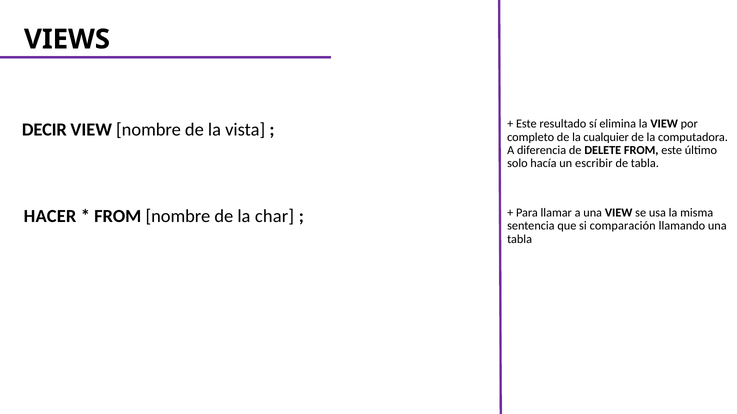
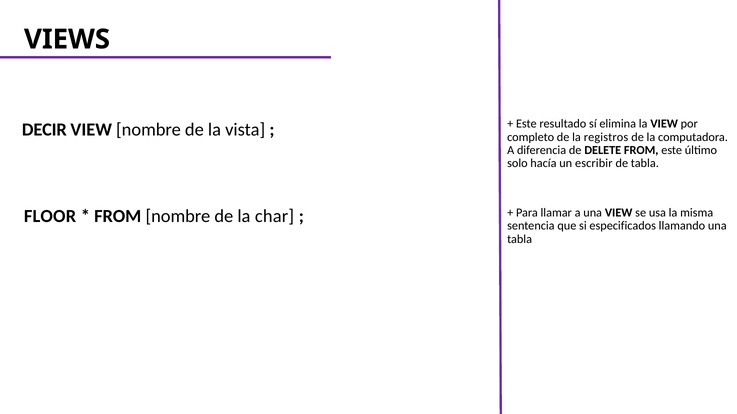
cualquier: cualquier -> registros (606, 137)
HACER: HACER -> FLOOR (50, 216)
comparación: comparación -> especificados (623, 226)
